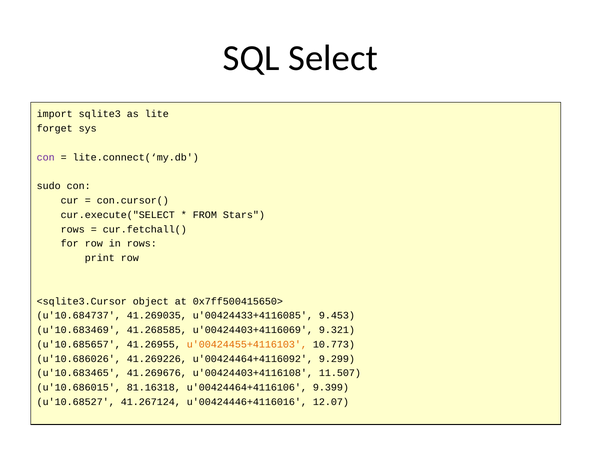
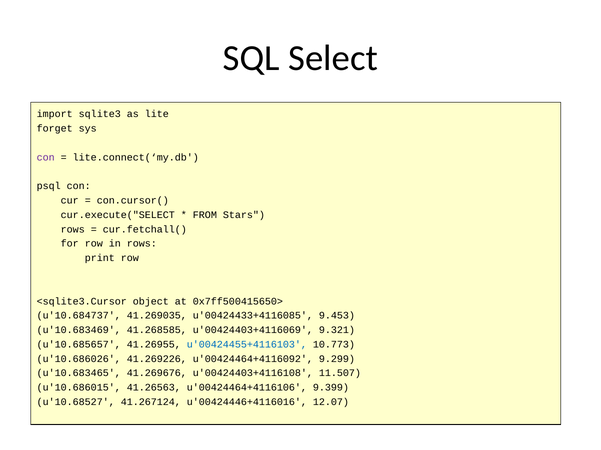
sudo: sudo -> psql (49, 186)
u'00424455+4116103 colour: orange -> blue (247, 345)
81.16318: 81.16318 -> 41.26563 (154, 388)
